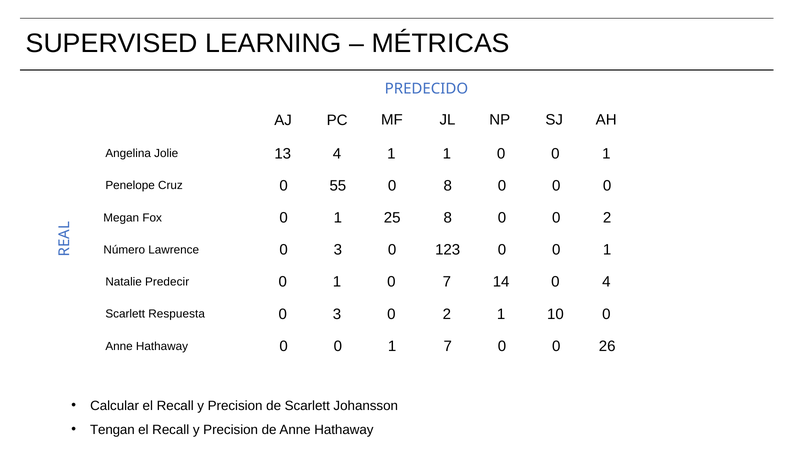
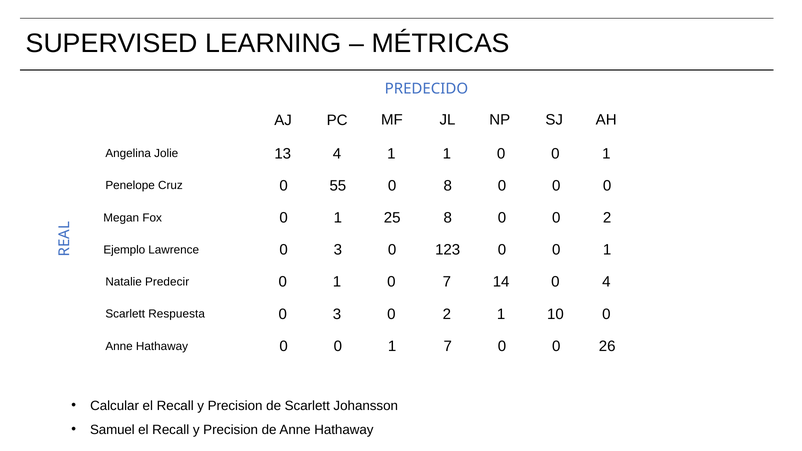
Número: Número -> Ejemplo (124, 250)
Tengan: Tengan -> Samuel (112, 430)
